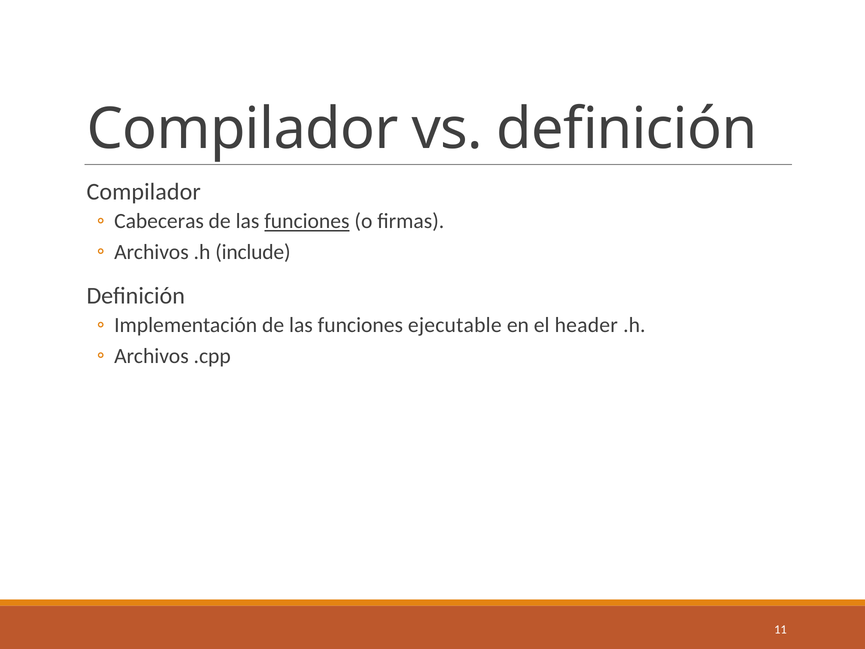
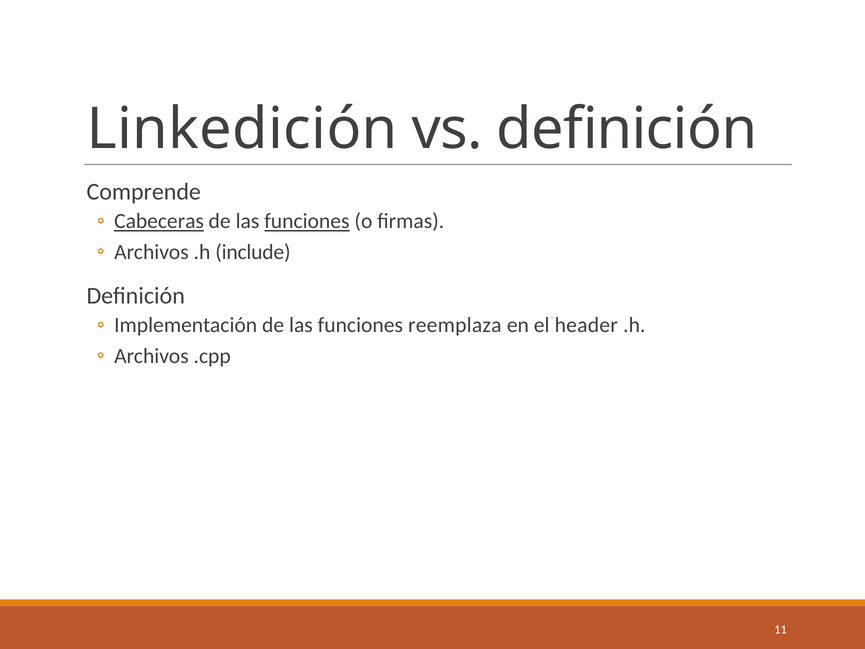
Compilador: Compilador -> Linkedición (242, 129)
Compilador: Compilador -> Comprende (144, 192)
Cabeceras underline: none -> present (159, 221)
ejecutable: ejecutable -> reemplaza (455, 325)
